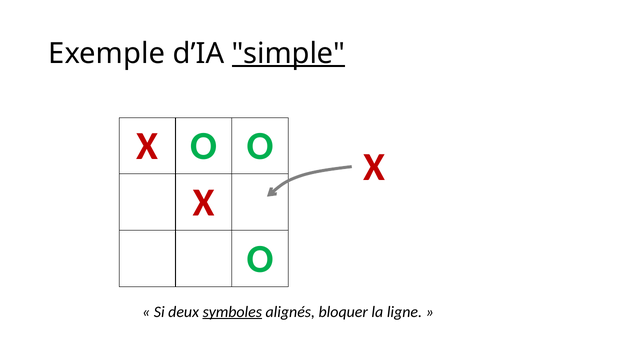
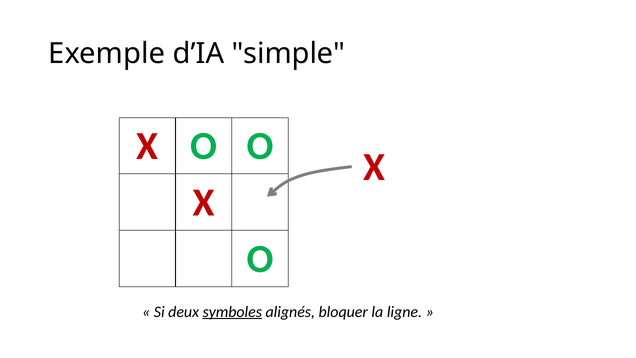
simple underline: present -> none (288, 53)
